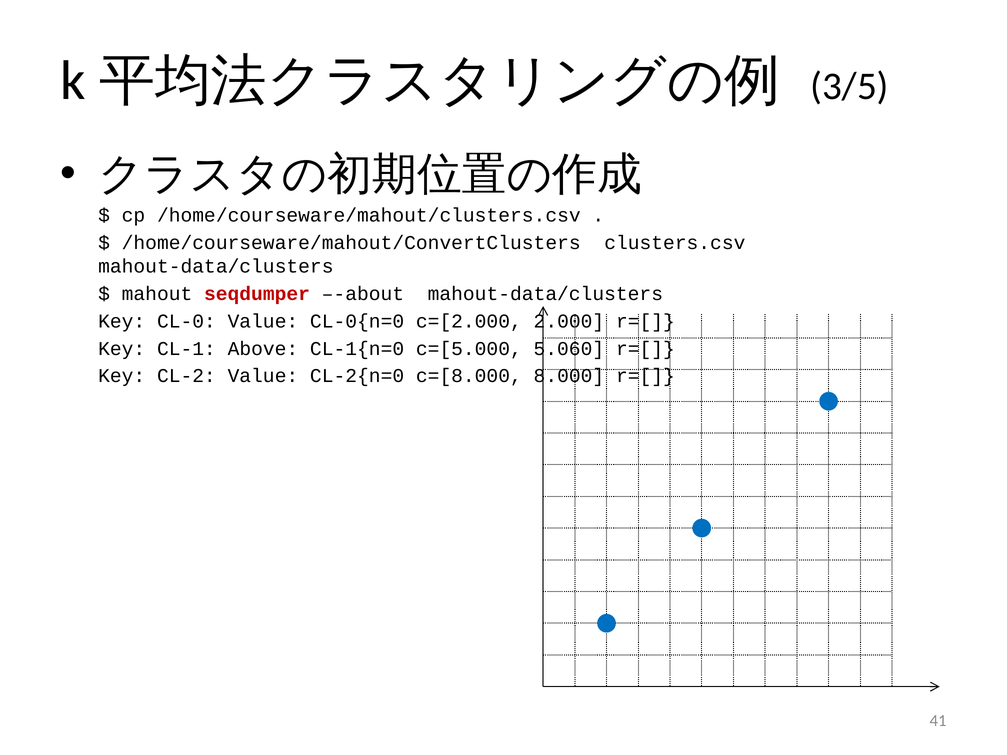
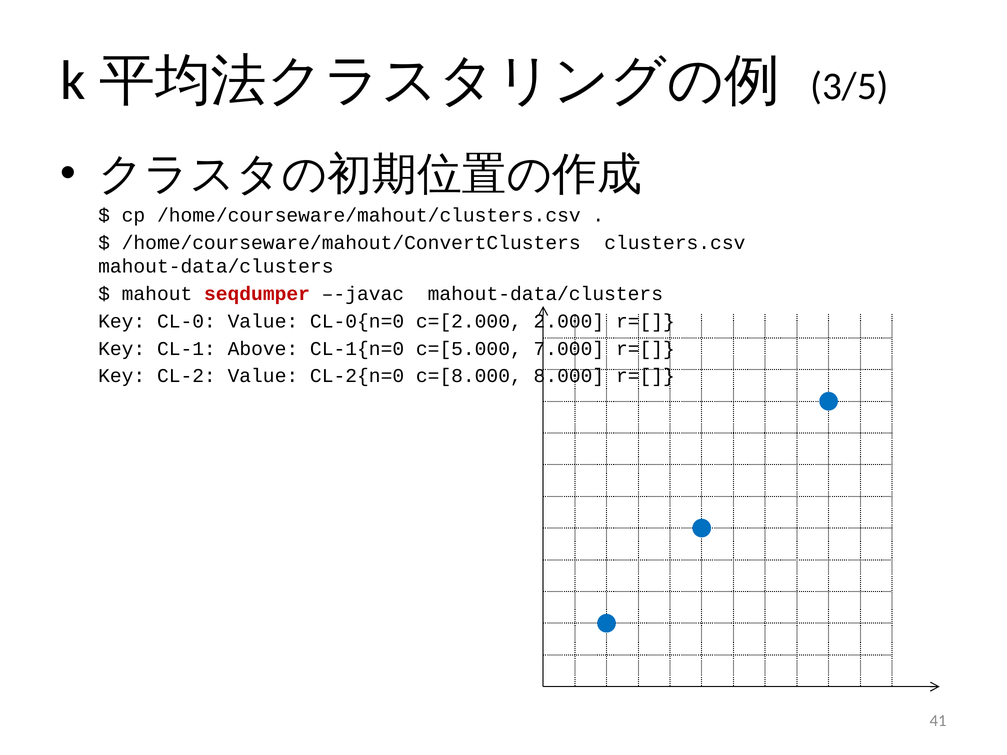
–-about: –-about -> –-javac (363, 294)
5.060: 5.060 -> 7.000 (569, 349)
